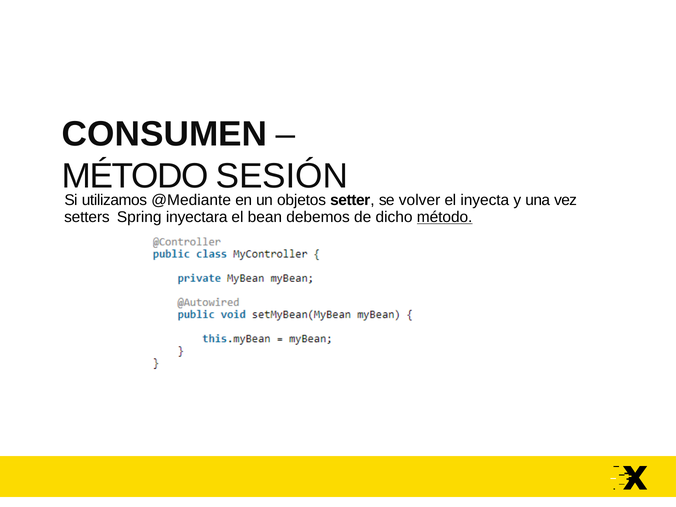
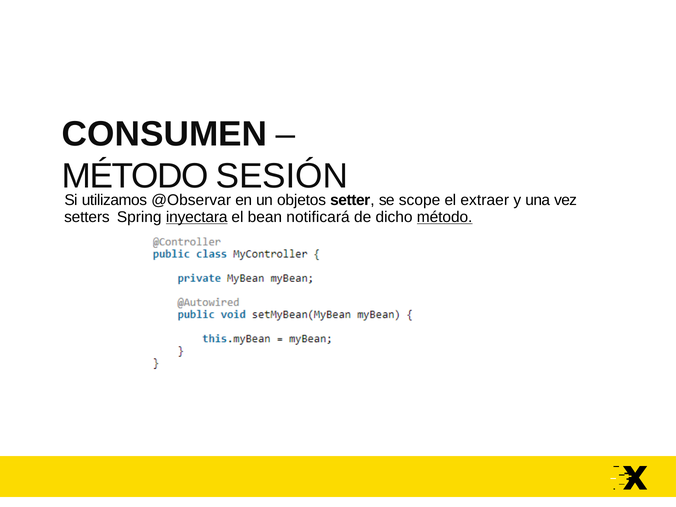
@Mediante: @Mediante -> @Observar (191, 200)
volver: volver -> scope (420, 200)
inyecta: inyecta -> extraer (485, 200)
inyectara underline: none -> present (197, 217)
debemos: debemos -> notificará (318, 217)
